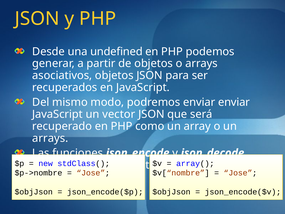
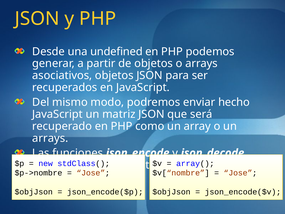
enviar enviar: enviar -> hecho (234, 102)
vector: vector -> matriz (119, 114)
